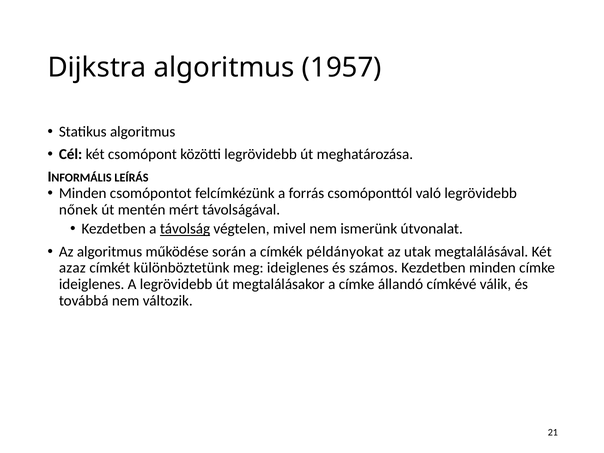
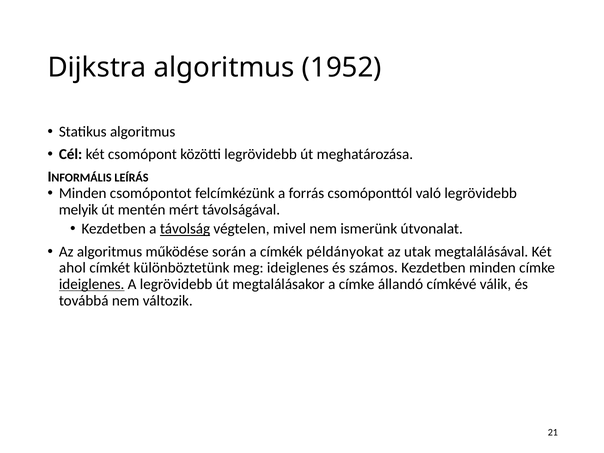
1957: 1957 -> 1952 (342, 68)
nőnek: nőnek -> melyik (79, 210)
azaz: azaz -> ahol (72, 268)
ideiglenes underline: none -> present (92, 284)
